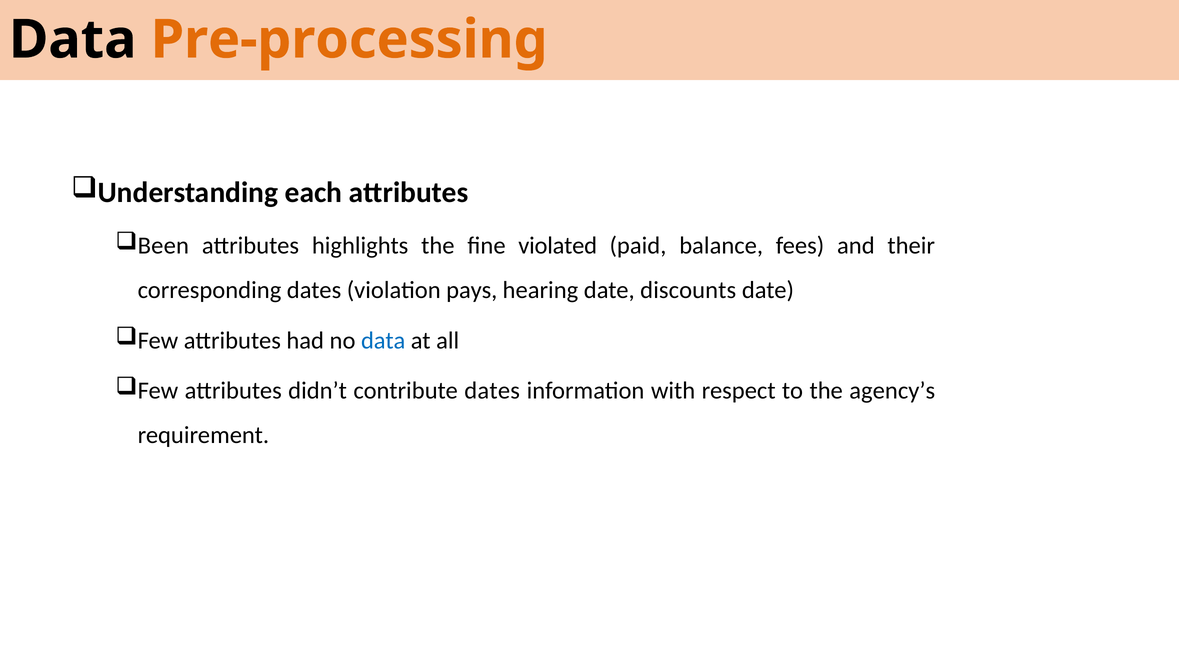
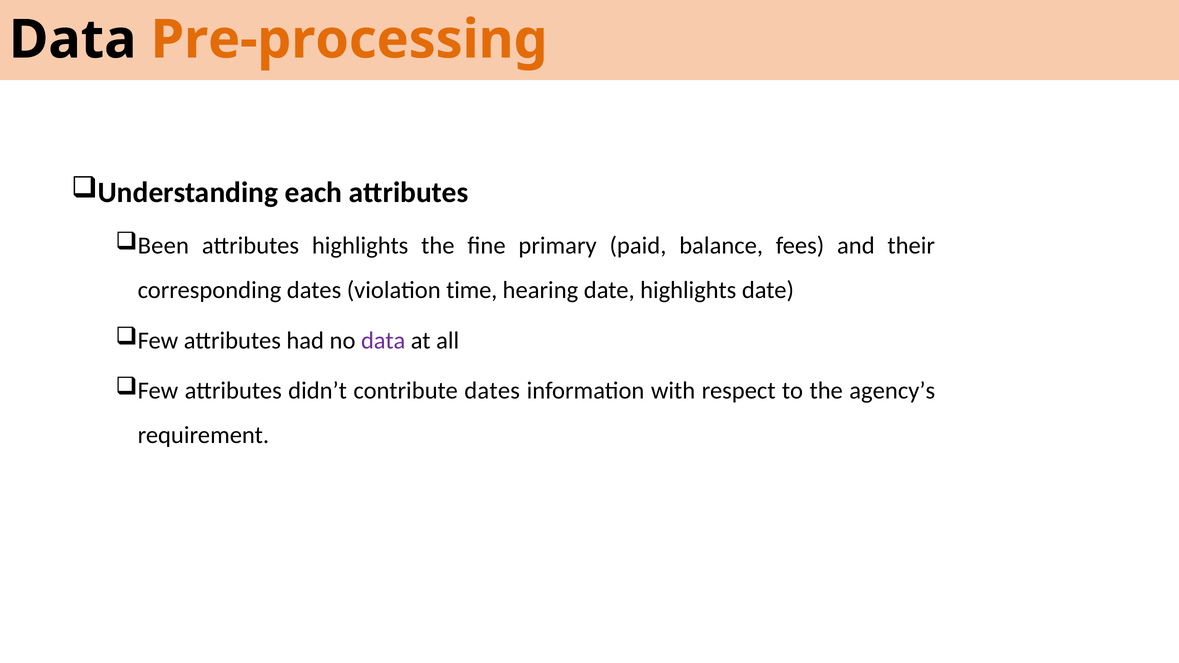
violated: violated -> primary (558, 246)
pays: pays -> time (472, 290)
date discounts: discounts -> highlights (688, 290)
data colour: blue -> purple (383, 341)
